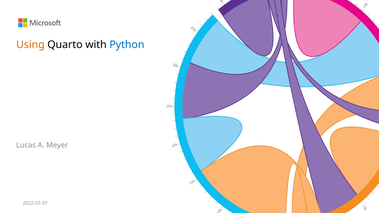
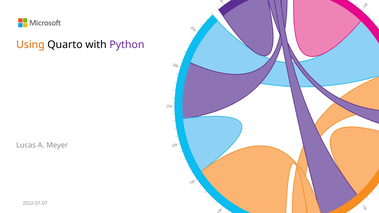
Python colour: blue -> purple (127, 45)
